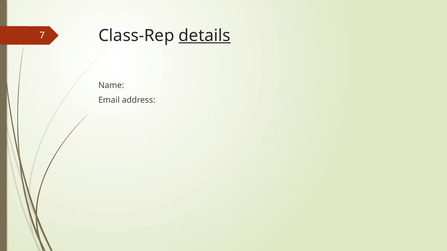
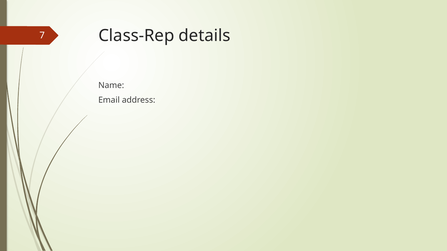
details underline: present -> none (205, 36)
